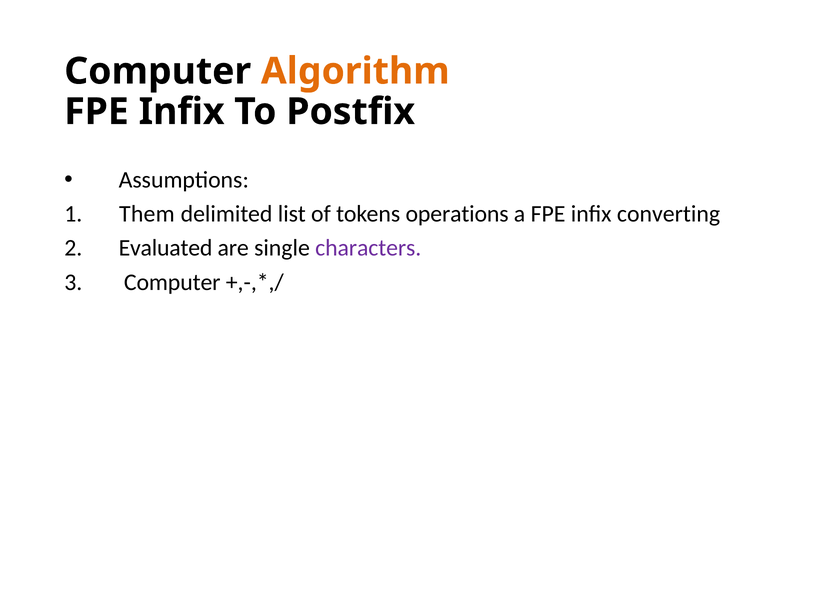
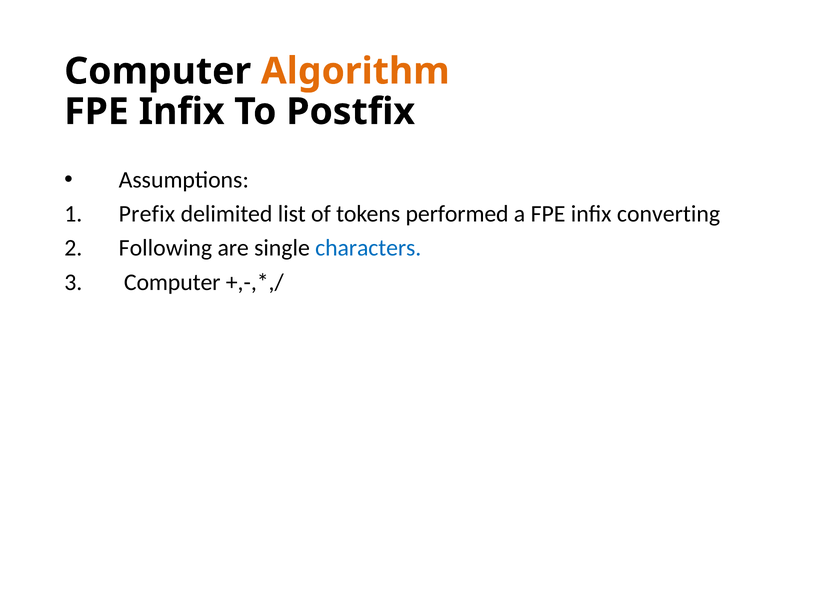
Them: Them -> Prefix (147, 214)
operations: operations -> performed (457, 214)
Evaluated: Evaluated -> Following (165, 248)
characters colour: purple -> blue (368, 248)
